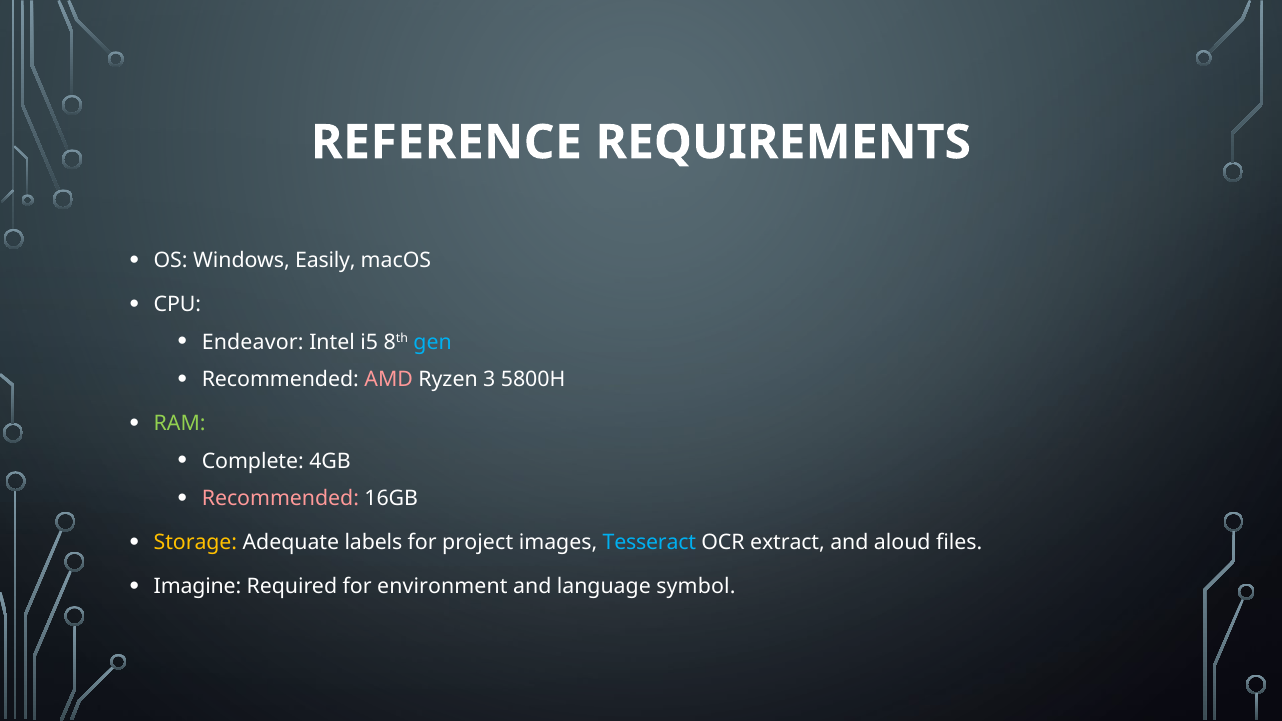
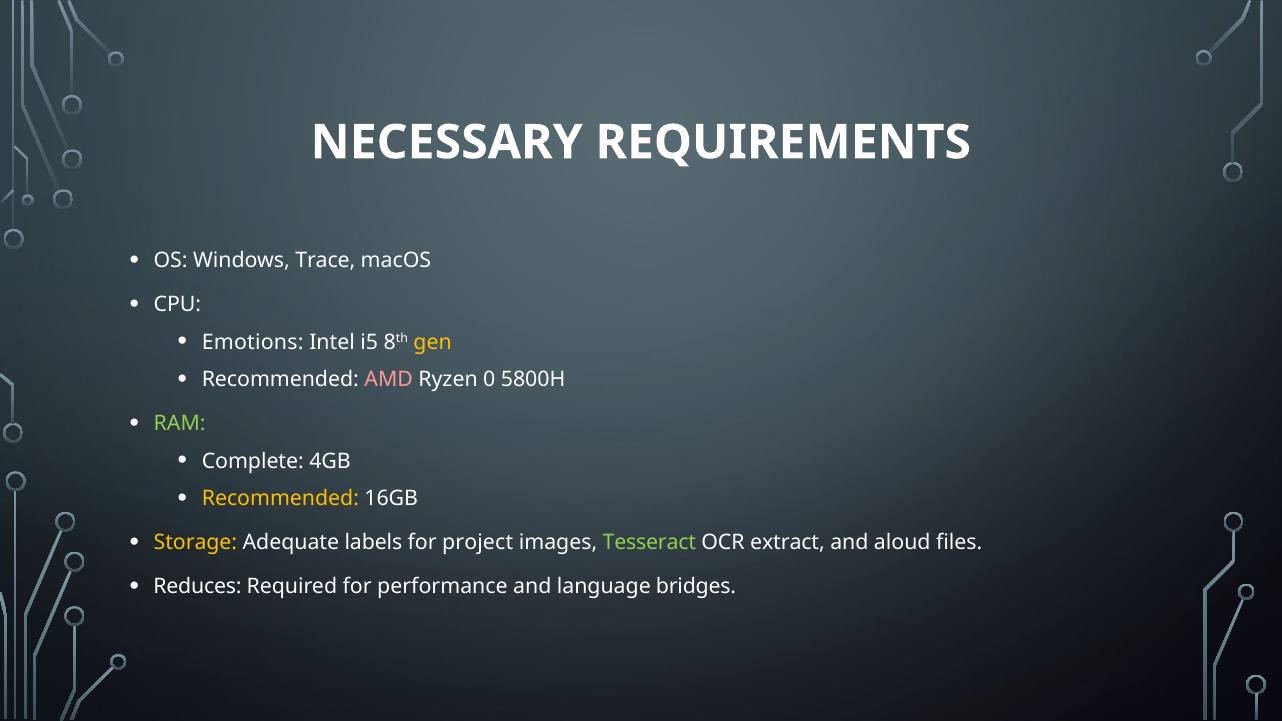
REFERENCE: REFERENCE -> NECESSARY (447, 142)
Easily: Easily -> Trace (325, 261)
Endeavor: Endeavor -> Emotions (253, 342)
gen colour: light blue -> yellow (433, 342)
3: 3 -> 0 (489, 380)
Recommended colour: pink -> yellow (280, 499)
Tesseract colour: light blue -> light green (649, 543)
Imagine: Imagine -> Reduces (197, 587)
environment: environment -> performance (442, 587)
symbol: symbol -> bridges (696, 587)
